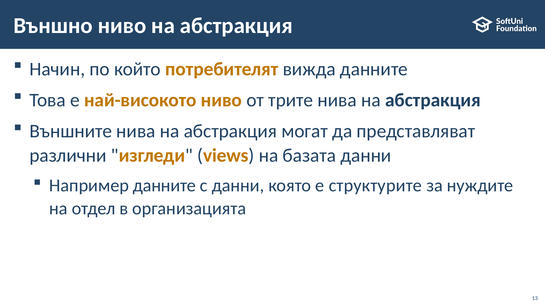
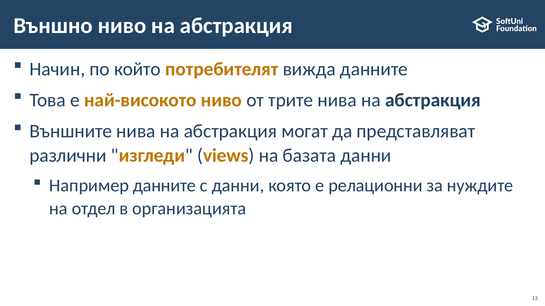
структурите: структурите -> релационни (375, 186)
